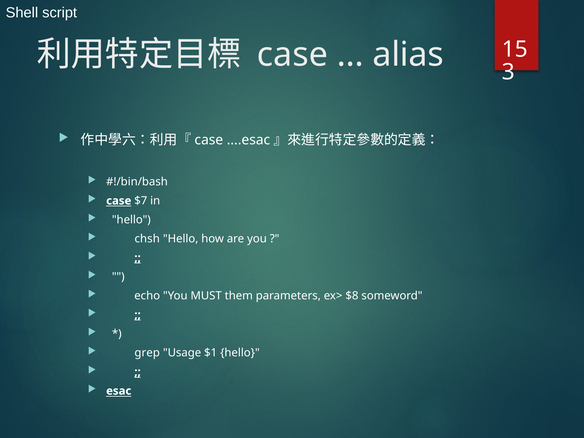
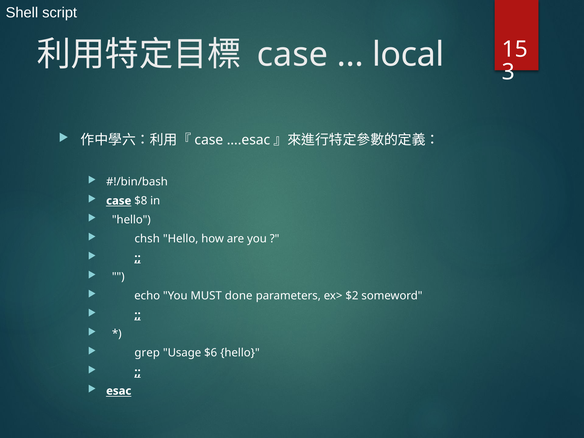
alias: alias -> local (408, 55)
$7: $7 -> $8 (141, 201)
them: them -> done (239, 296)
$8: $8 -> $2 (352, 296)
$1: $1 -> $6 (211, 353)
